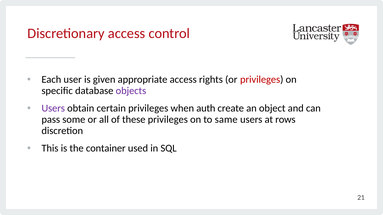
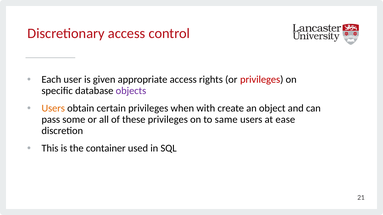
Users colour: purple -> orange (53, 109)
auth: auth -> with (206, 109)
rows: rows -> ease (285, 120)
